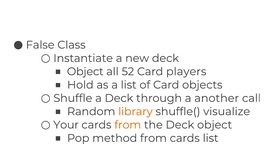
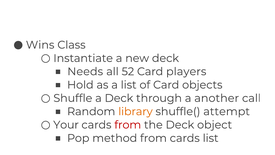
False: False -> Wins (40, 45)
Object: Object -> Needs (85, 71)
visualize: visualize -> attempt (227, 111)
from colour: orange -> red (128, 125)
